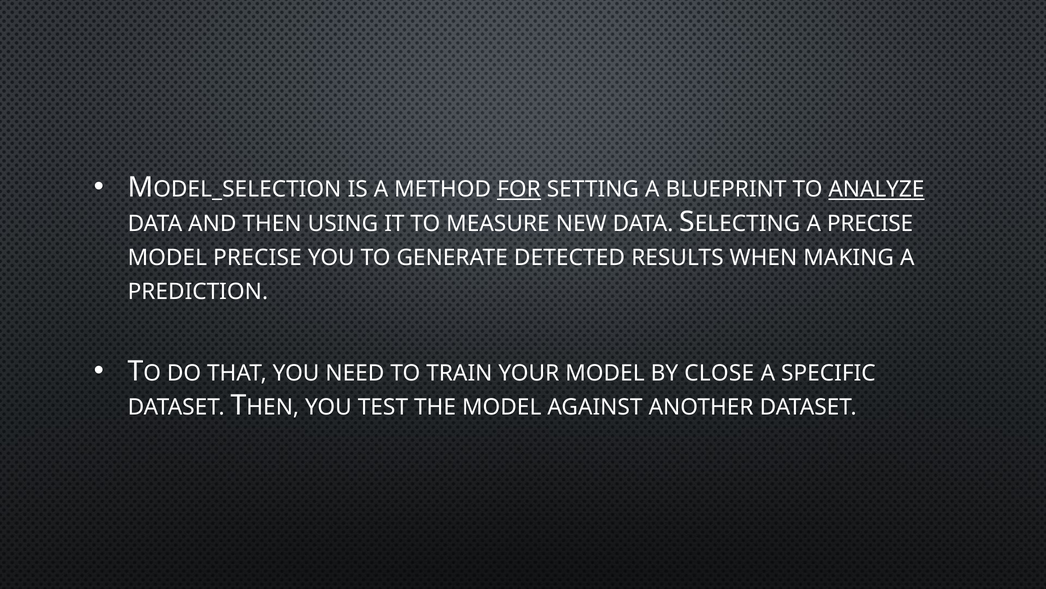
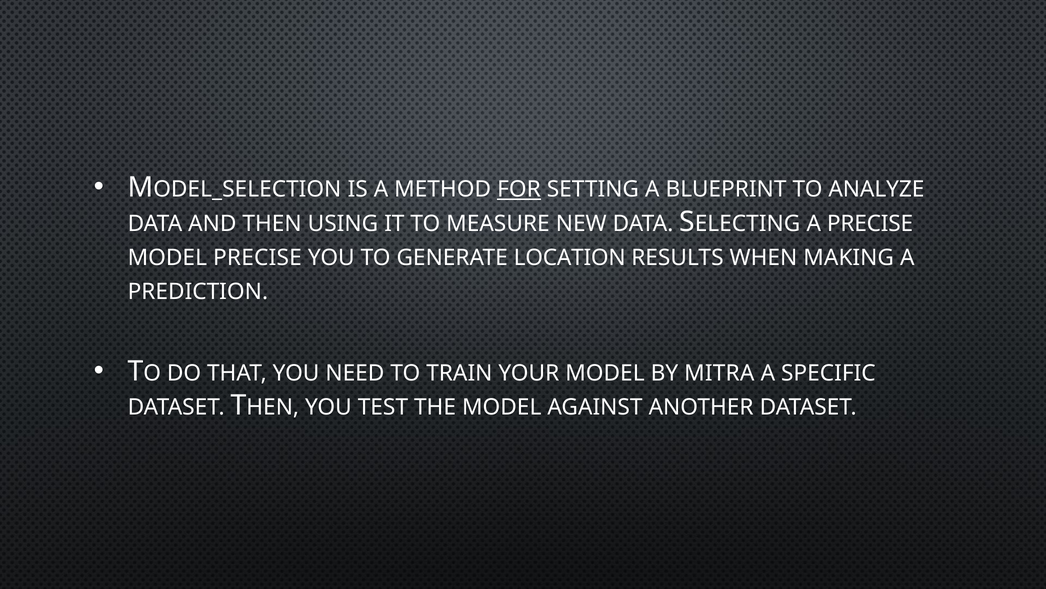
ANALYZE underline: present -> none (876, 189)
DETECTED: DETECTED -> LOCATION (570, 257)
CLOSE: CLOSE -> MITRA (719, 373)
